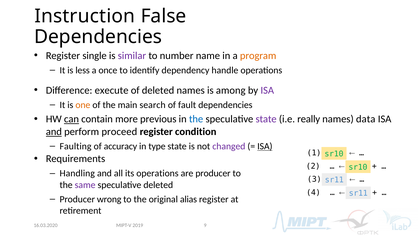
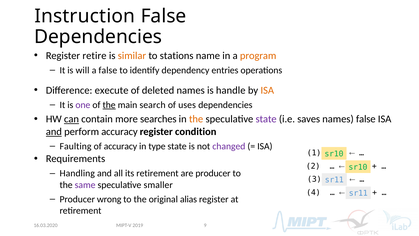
single: single -> retire (94, 56)
similar colour: purple -> orange (132, 56)
number: number -> stations (177, 56)
less: less -> will (82, 70)
a once: once -> false (108, 70)
handle: handle -> entries (225, 70)
among: among -> handle (231, 90)
ISA colour: purple -> orange (267, 90)
one colour: orange -> purple (83, 105)
the underline: none -> present (109, 105)
fault: fault -> uses (187, 105)
previous: previous -> searches (158, 119)
the colour: blue -> orange (196, 119)
really: really -> saves (309, 119)
names data: data -> false (366, 119)
perform proceed: proceed -> accuracy (119, 132)
ISA underline: present -> none (265, 146)
its operations: operations -> retirement (157, 173)
speculative deleted: deleted -> smaller (158, 185)
